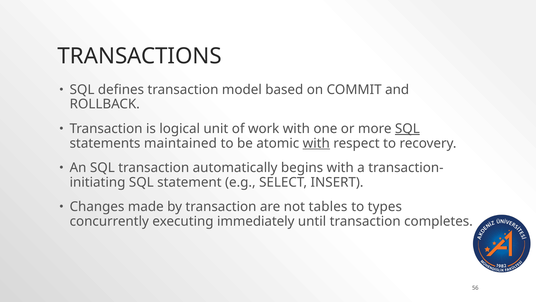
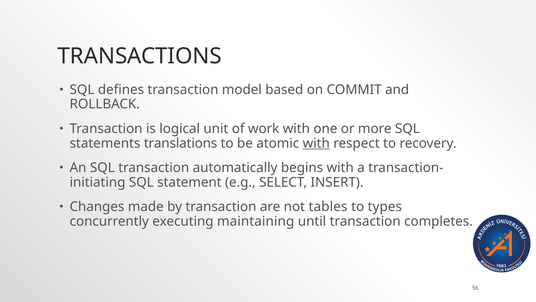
SQL underline: present -> none (407, 129)
maintained: maintained -> translations (181, 143)
immediately: immediately -> maintaining (256, 221)
